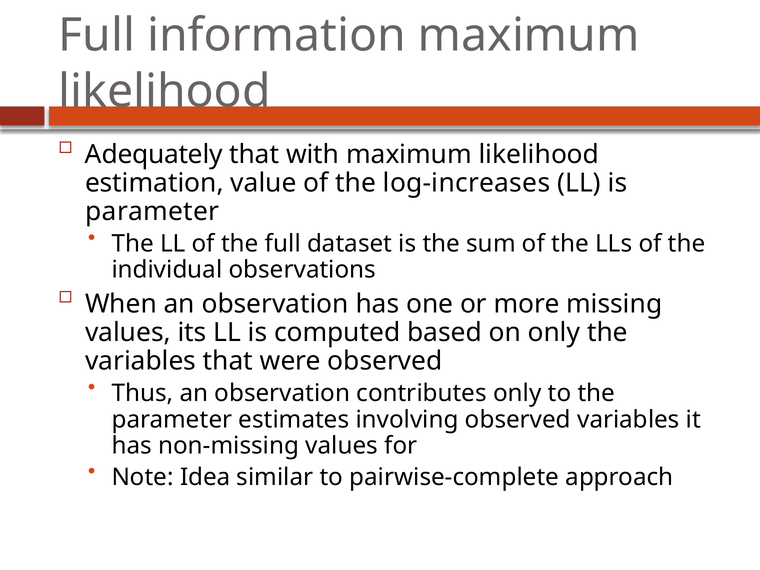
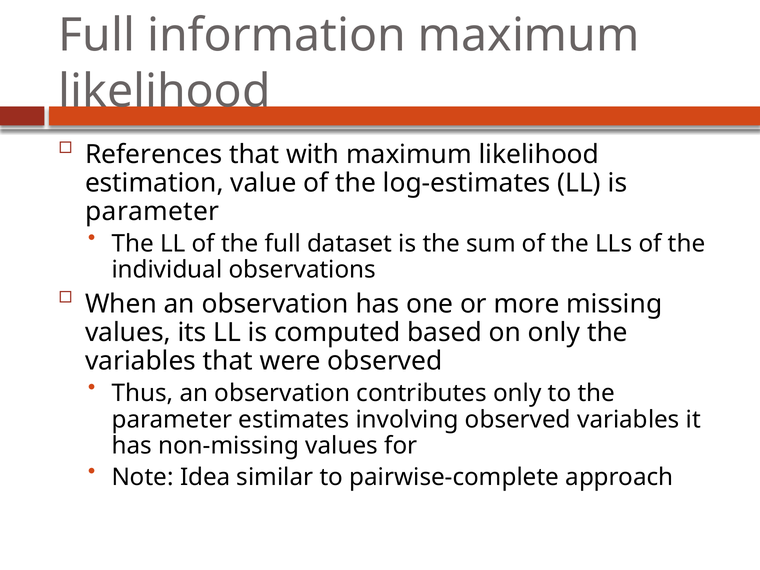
Adequately: Adequately -> References (154, 154)
log-increases: log-increases -> log-estimates (467, 183)
